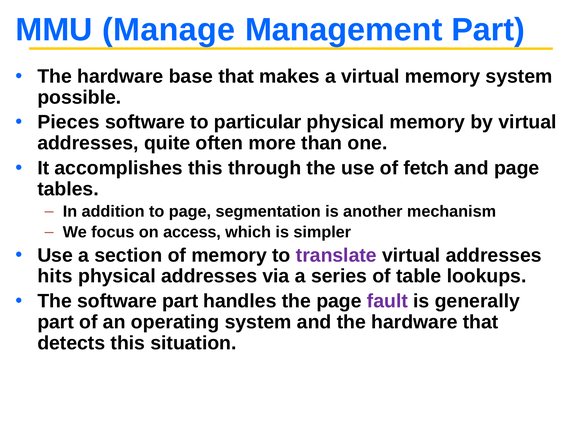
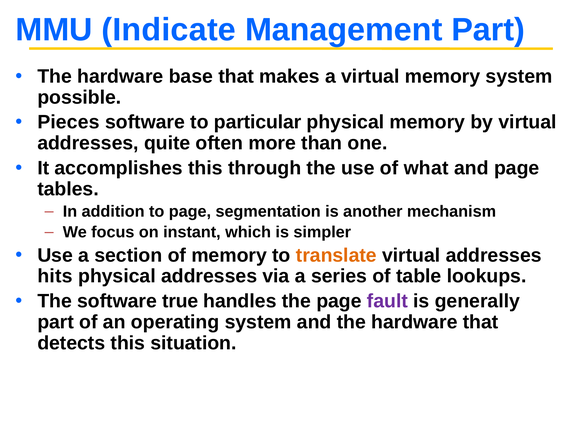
Manage: Manage -> Indicate (169, 30)
fetch: fetch -> what (426, 168)
access: access -> instant (192, 232)
translate colour: purple -> orange (336, 255)
software part: part -> true (180, 301)
